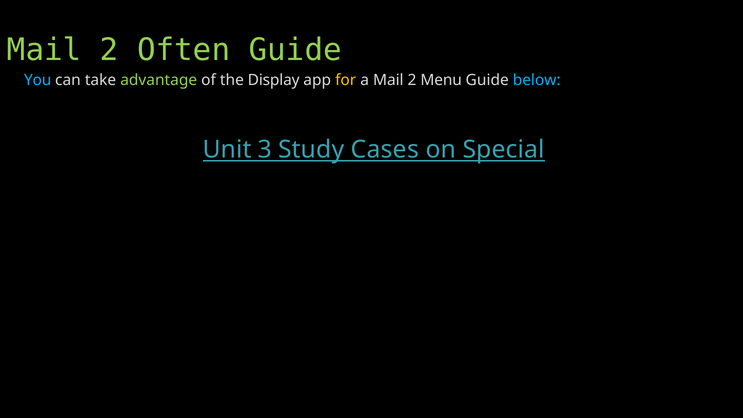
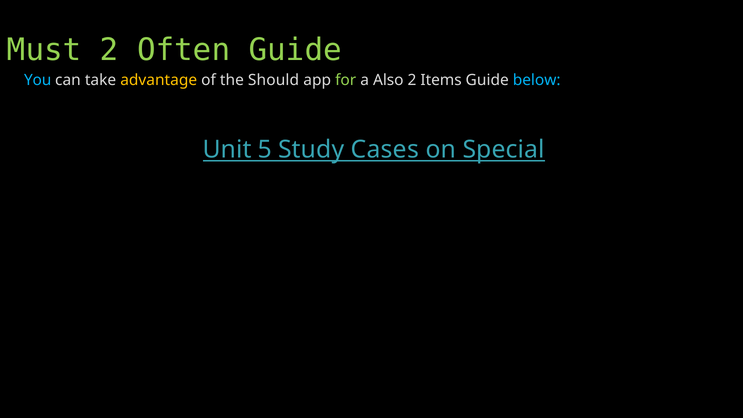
Mail: Mail -> Must (44, 50)
advantage colour: light green -> yellow (159, 80)
Display: Display -> Should (274, 80)
for colour: yellow -> light green (346, 80)
a Mail: Mail -> Also (388, 80)
Menu: Menu -> Items (441, 80)
3: 3 -> 5 (265, 149)
